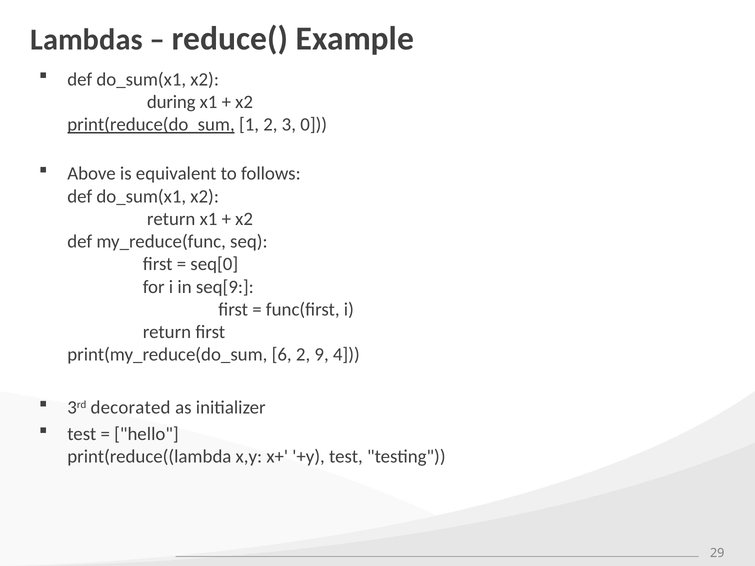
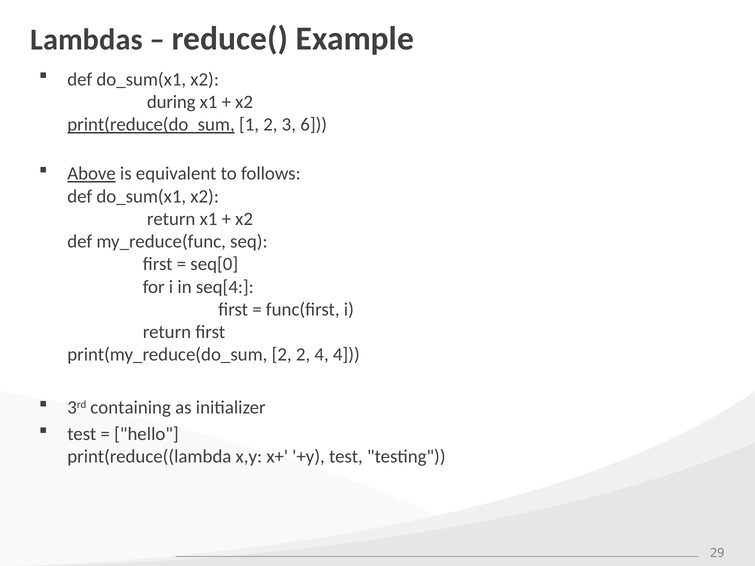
0: 0 -> 6 (314, 125)
Above underline: none -> present (92, 174)
seq[9: seq[9 -> seq[4 (225, 287)
print(my_reduce(do_sum 6: 6 -> 2 (282, 355)
2 9: 9 -> 4 (322, 355)
decorated: decorated -> containing (131, 408)
